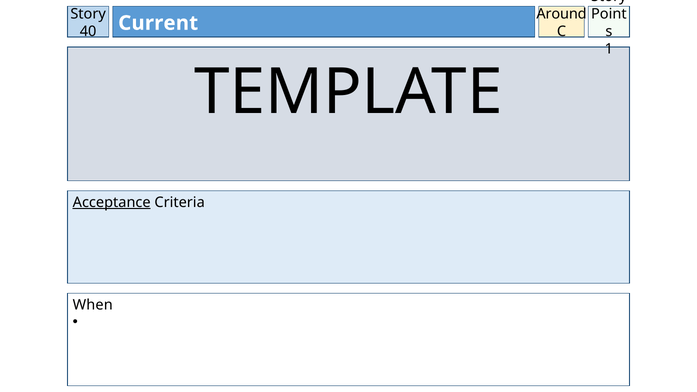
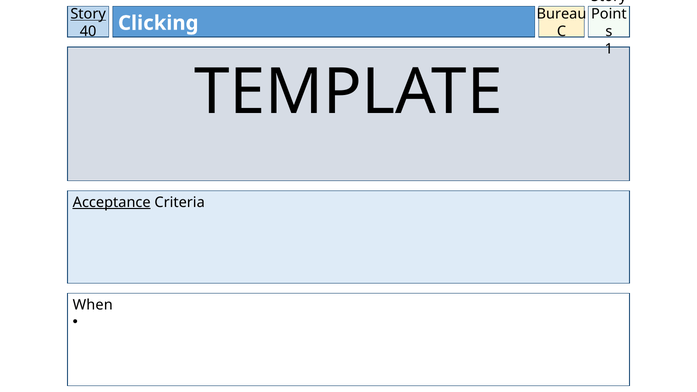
Story underline: none -> present (88, 14)
Around: Around -> Bureau (561, 14)
Current: Current -> Clicking (158, 23)
